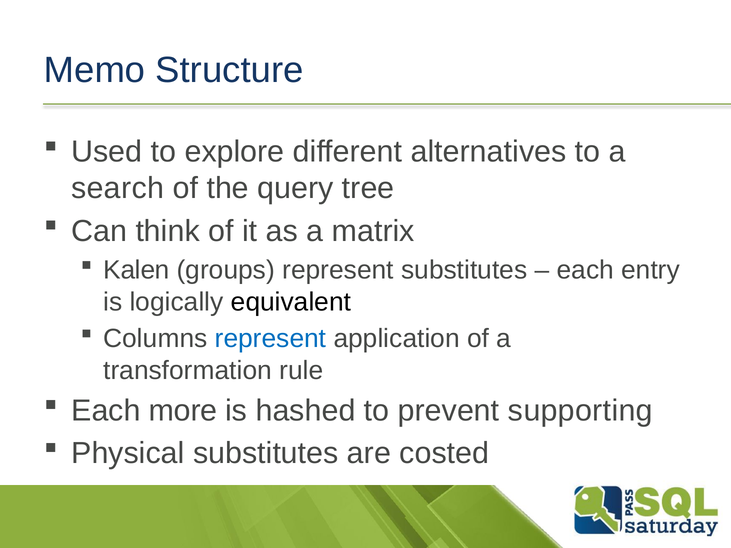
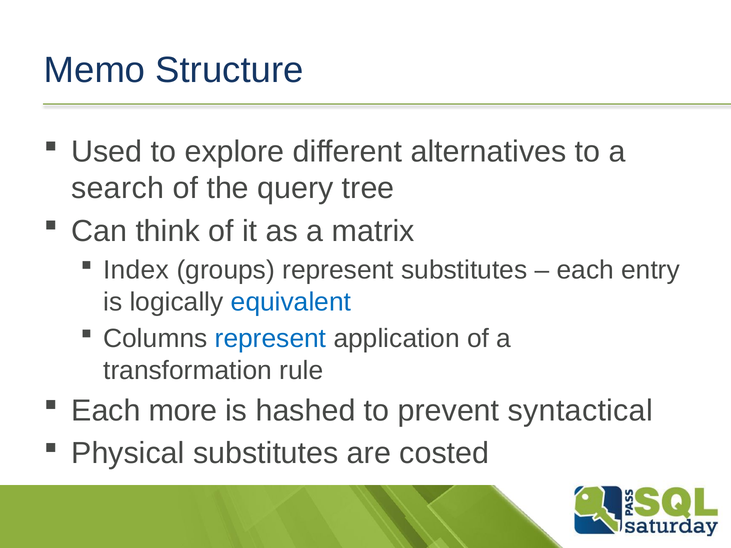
Kalen: Kalen -> Index (136, 270)
equivalent colour: black -> blue (291, 302)
supporting: supporting -> syntactical (580, 411)
